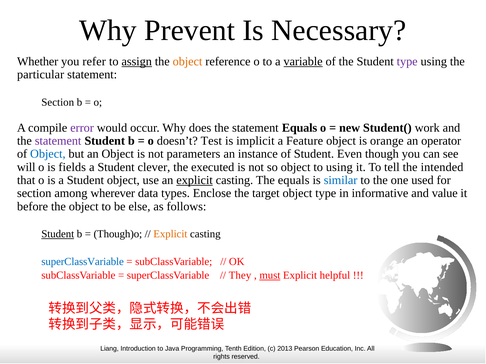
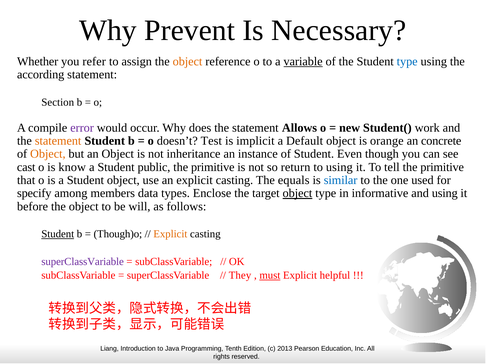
assign underline: present -> none (137, 62)
type colour: purple -> blue (407, 62)
particular: particular -> according (41, 75)
statement Equals: Equals -> Allows (300, 128)
statement colour: purple -> orange (58, 141)
Feature: Feature -> Default (305, 141)
operator: operator -> concrete (441, 141)
Object colour: blue -> orange (48, 154)
parameters: parameters -> inheritance (194, 154)
will: will -> cast (26, 167)
fields: fields -> know (72, 167)
clever: clever -> public (154, 167)
executed: executed -> primitive (213, 167)
so object: object -> return (296, 167)
tell the intended: intended -> primitive (442, 167)
explicit underline: present -> none (195, 180)
section: section -> specify (34, 194)
wherever: wherever -> members (113, 194)
object underline: none -> present (297, 194)
and value: value -> using (445, 194)
else: else -> will (139, 207)
superClassVariable colour: blue -> purple (83, 262)
